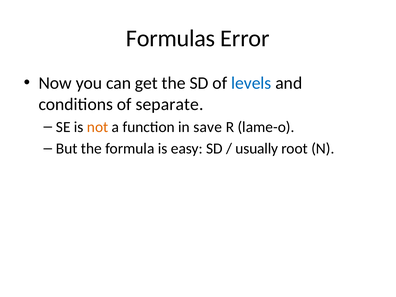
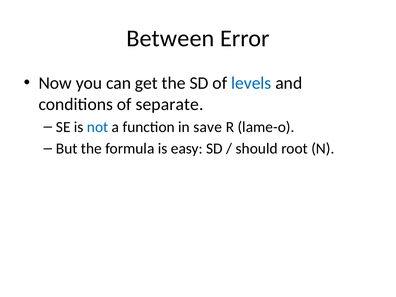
Formulas: Formulas -> Between (170, 38)
not colour: orange -> blue (98, 127)
usually: usually -> should (257, 149)
